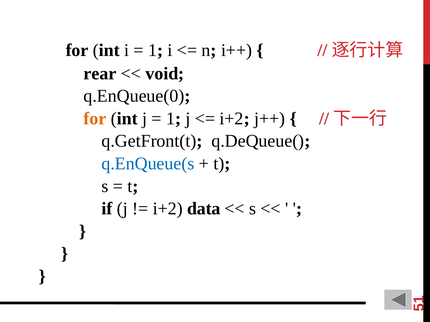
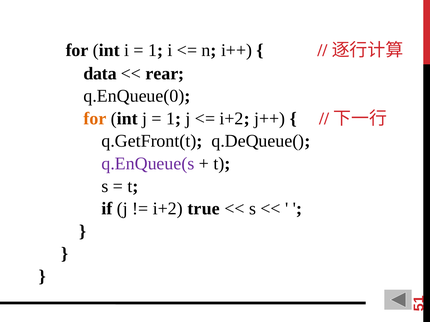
rear: rear -> data (100, 74)
void: void -> rear (165, 74)
q.EnQueue(s colour: blue -> purple (148, 164)
data: data -> true (204, 209)
